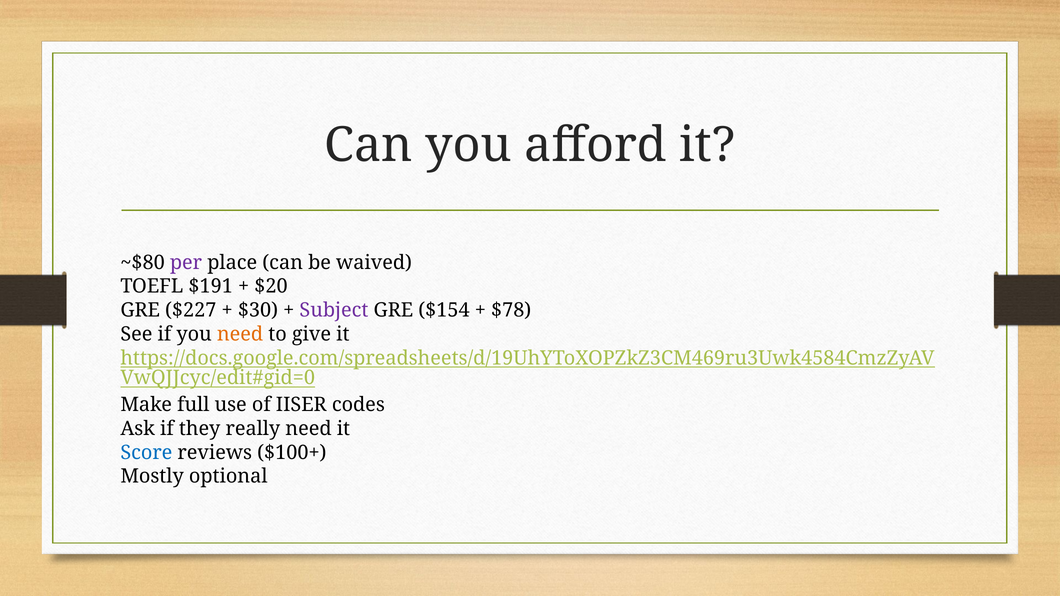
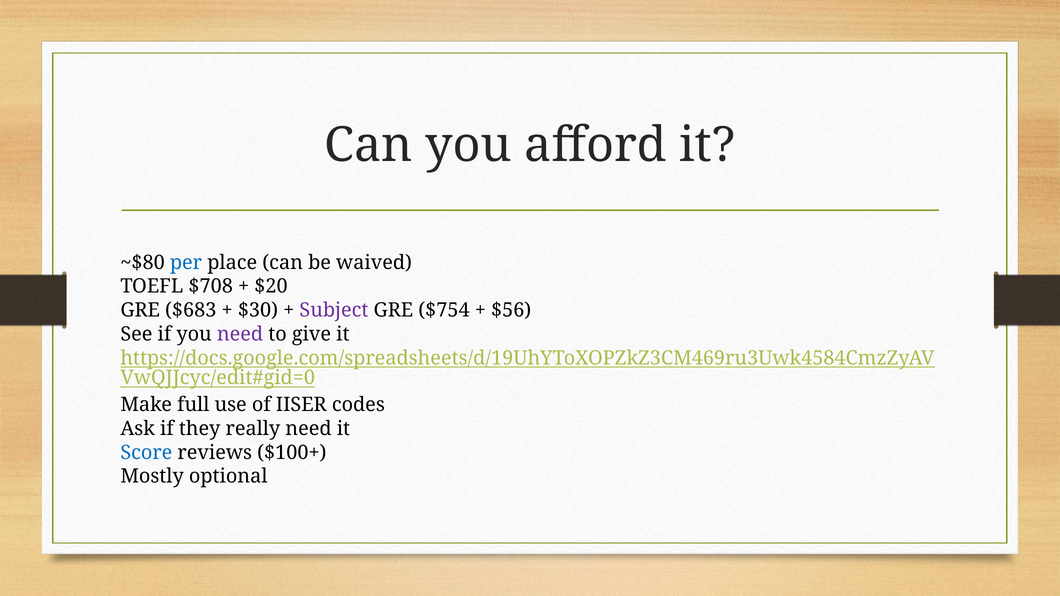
per colour: purple -> blue (186, 263)
$191: $191 -> $708 (211, 287)
$227: $227 -> $683 (191, 310)
$154: $154 -> $754 (444, 310)
$78: $78 -> $56 (511, 310)
need colour: orange -> purple (240, 334)
